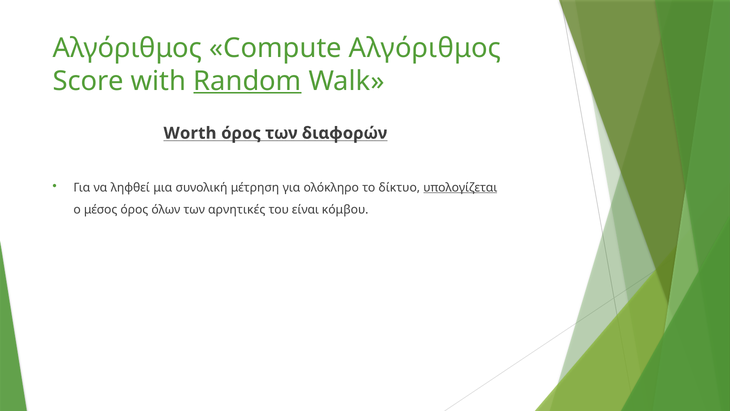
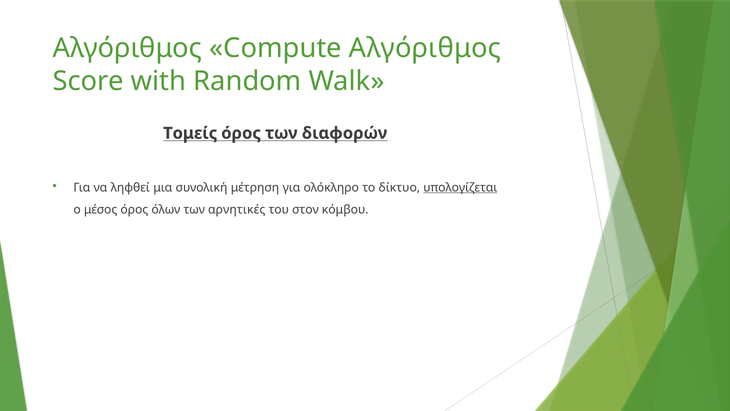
Random underline: present -> none (247, 81)
Worth: Worth -> Τομείς (190, 133)
είναι: είναι -> στον (305, 209)
